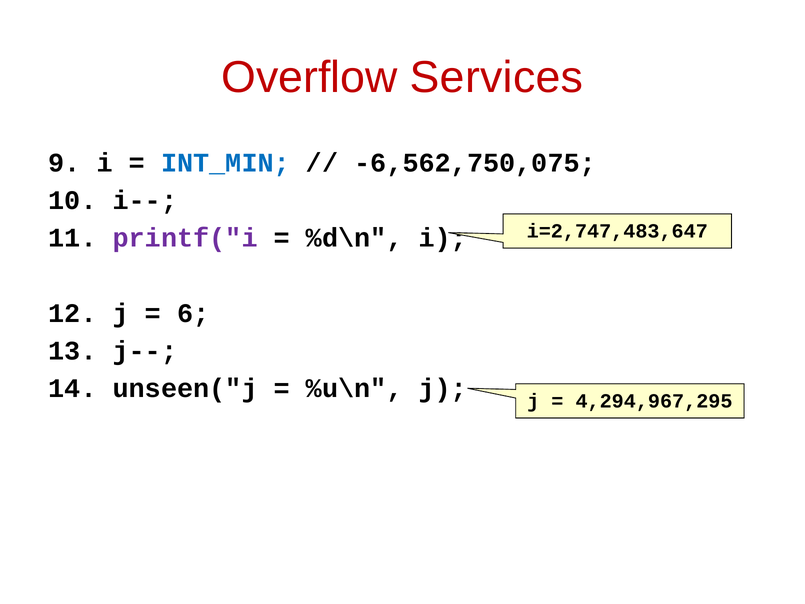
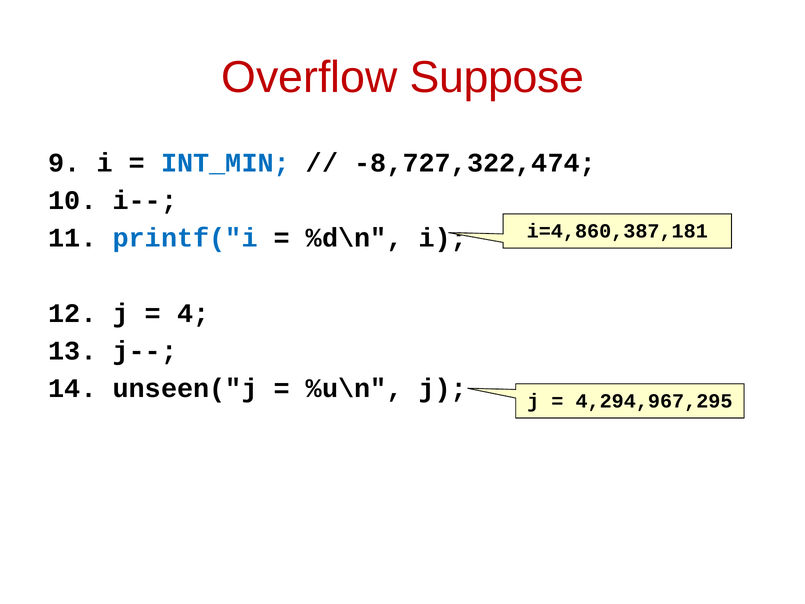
Services: Services -> Suppose (497, 78)
-6,562,750,075: -6,562,750,075 -> -8,727,322,474 (475, 163)
i=2,747,483,647: i=2,747,483,647 -> i=4,860,387,181 (617, 231)
printf("i colour: purple -> blue (185, 238)
6: 6 -> 4 (193, 313)
